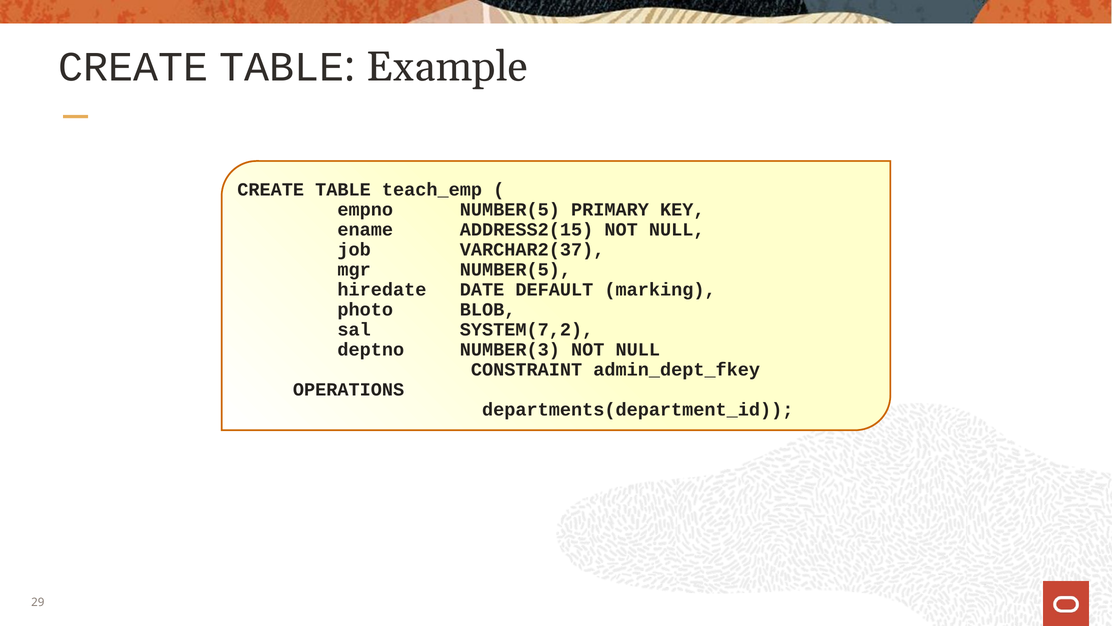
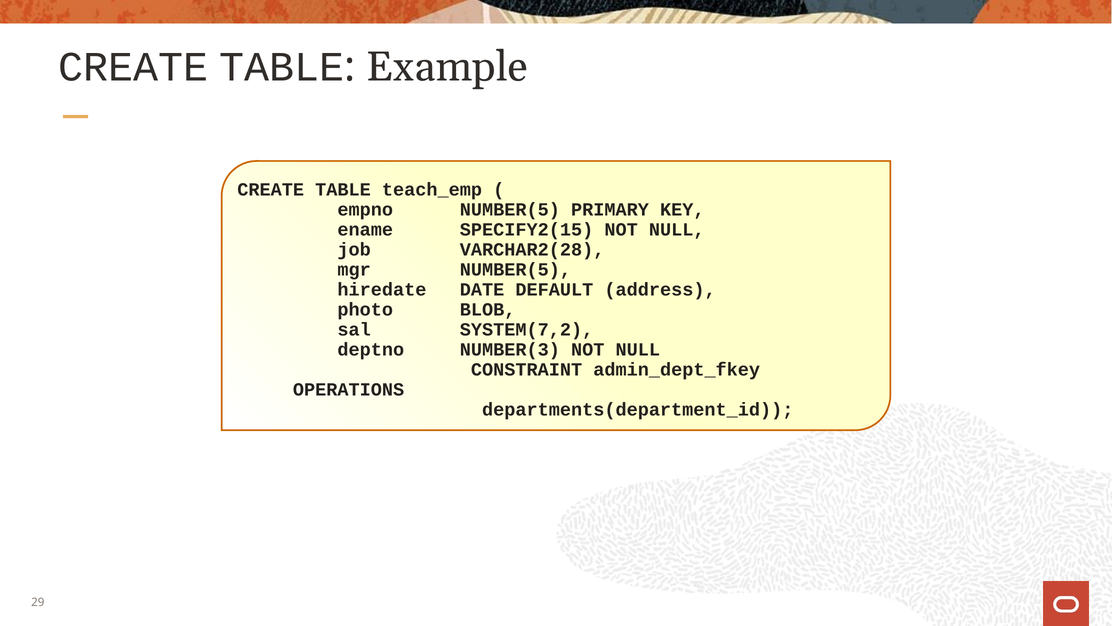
ADDRESS2(15: ADDRESS2(15 -> SPECIFY2(15 (527, 229)
VARCHAR2(37: VARCHAR2(37 -> VARCHAR2(28 (532, 249)
marking: marking -> address (660, 289)
